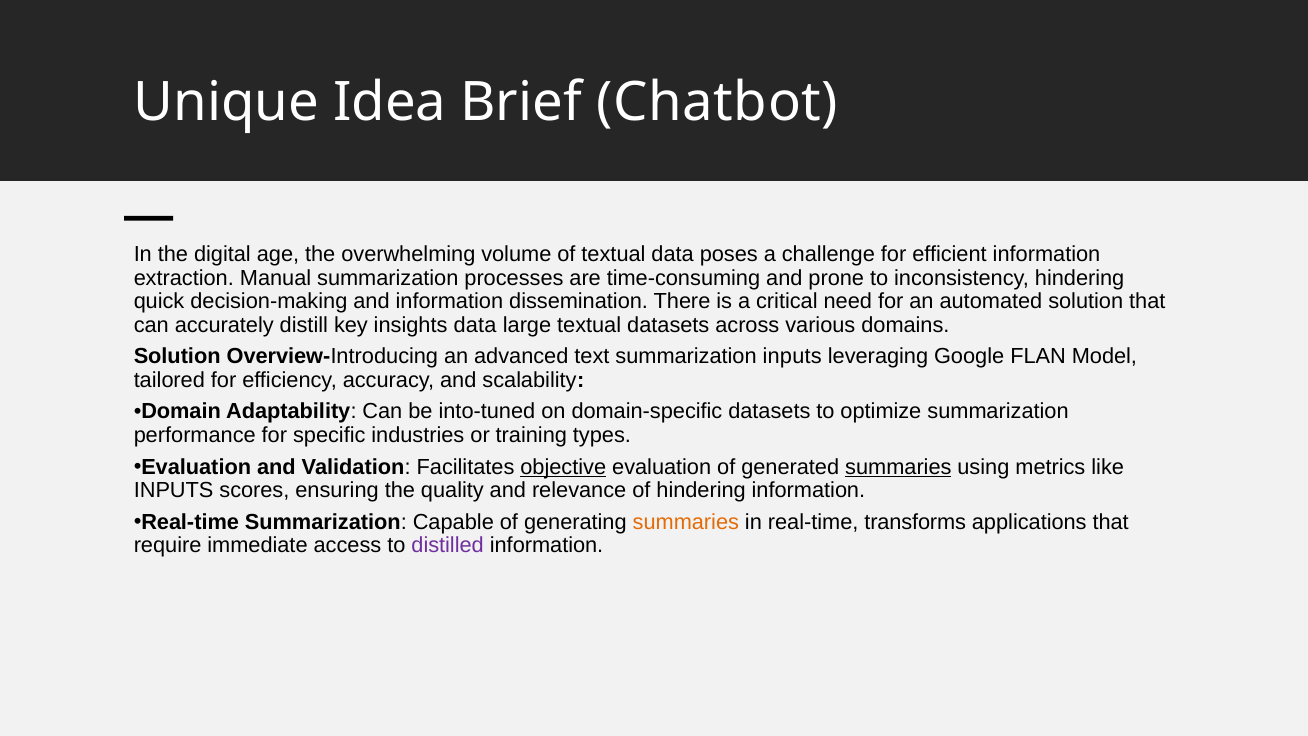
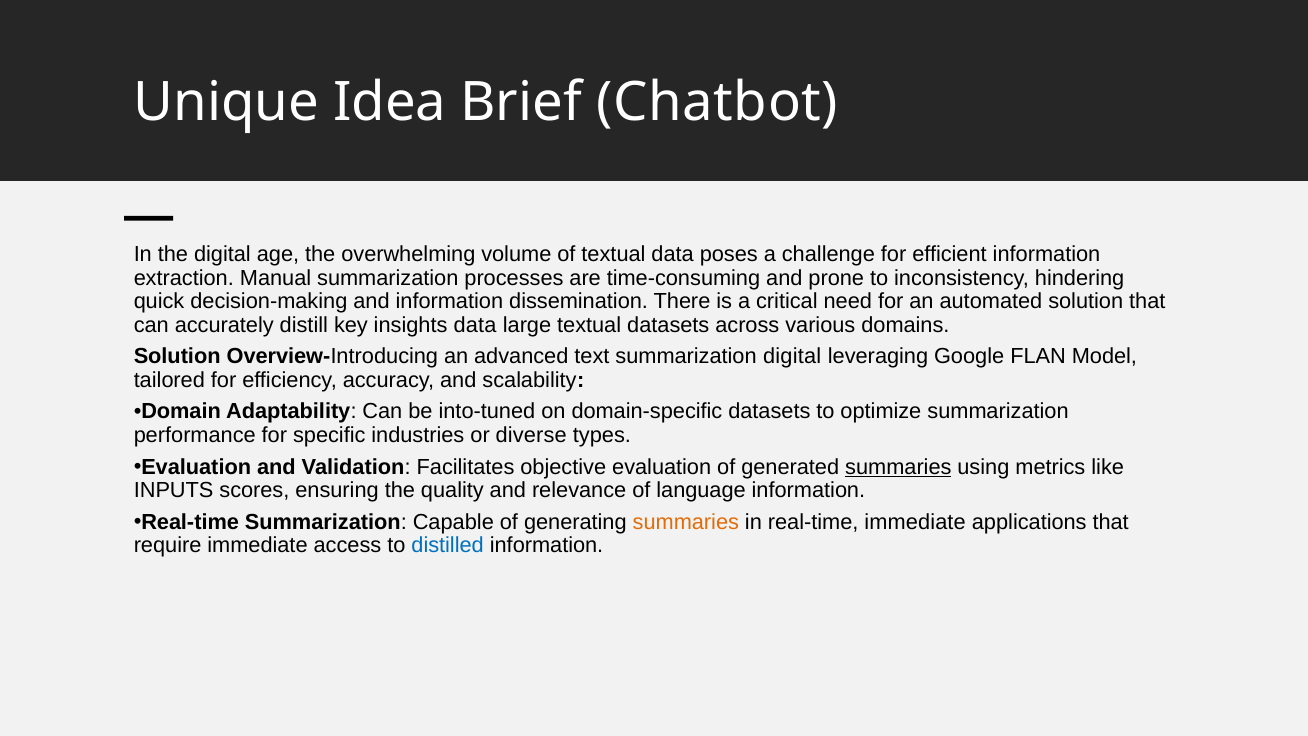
summarization inputs: inputs -> digital (792, 357)
training: training -> diverse (531, 435)
objective underline: present -> none (563, 467)
of hindering: hindering -> language (701, 490)
real-time transforms: transforms -> immediate (915, 522)
distilled colour: purple -> blue (448, 545)
